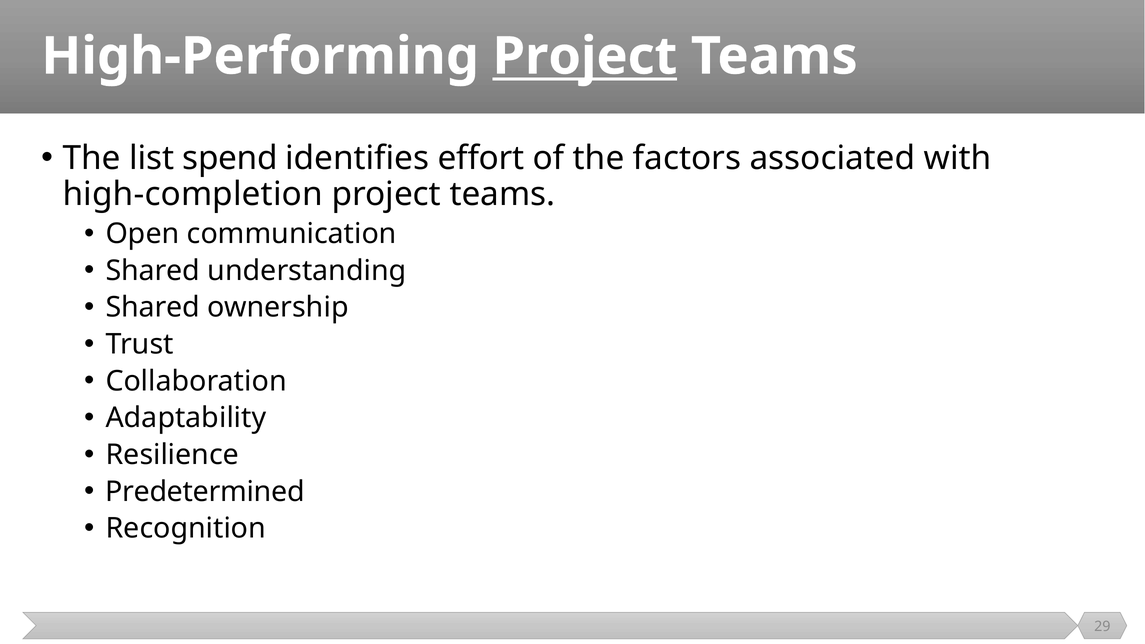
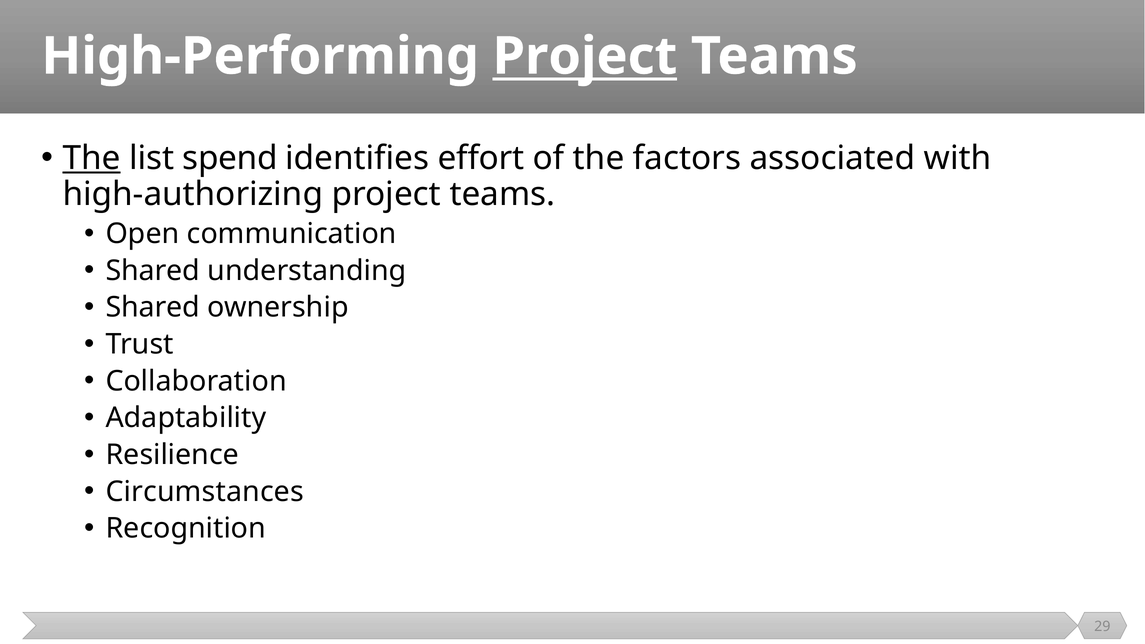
The underline: none -> present (92, 158)
high-completion: high-completion -> high-authorizing (193, 194)
Predetermined: Predetermined -> Circumstances (205, 492)
